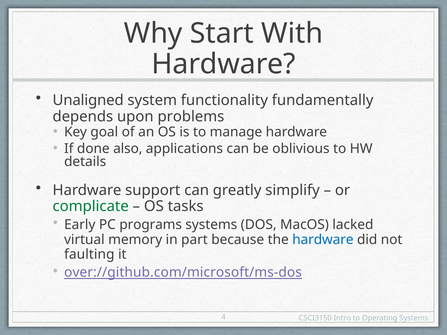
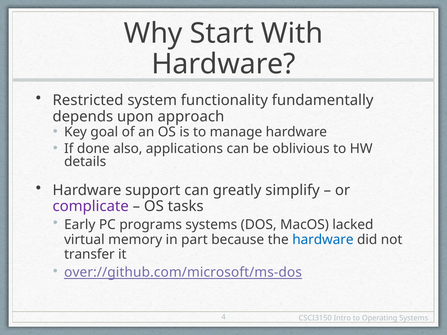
Unaligned: Unaligned -> Restricted (88, 100)
problems: problems -> approach (191, 117)
complicate colour: green -> purple (91, 206)
faulting: faulting -> transfer (89, 254)
